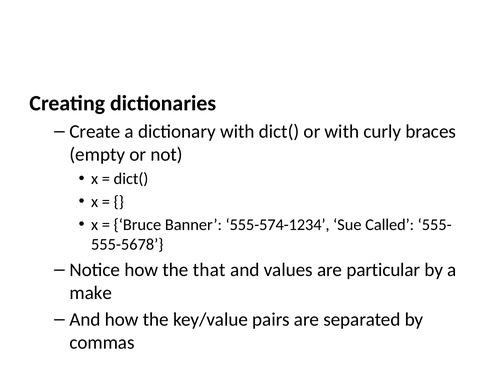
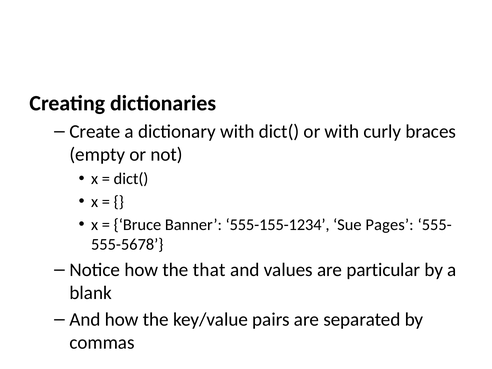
555-574-1234: 555-574-1234 -> 555-155-1234 (278, 225)
Called: Called -> Pages (390, 225)
make: make -> blank (91, 293)
